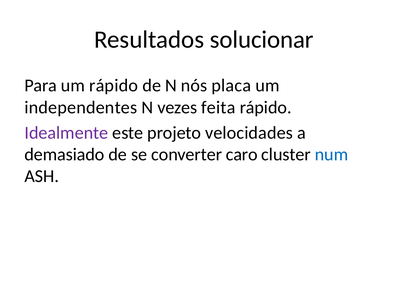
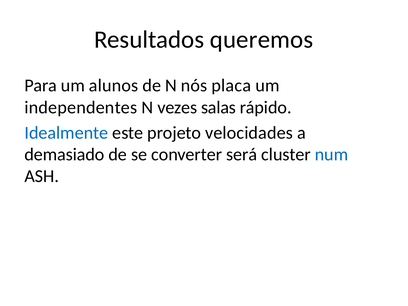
solucionar: solucionar -> queremos (262, 39)
um rápido: rápido -> alunos (114, 86)
feita: feita -> salas (219, 107)
Idealmente colour: purple -> blue (66, 133)
caro: caro -> será (242, 155)
